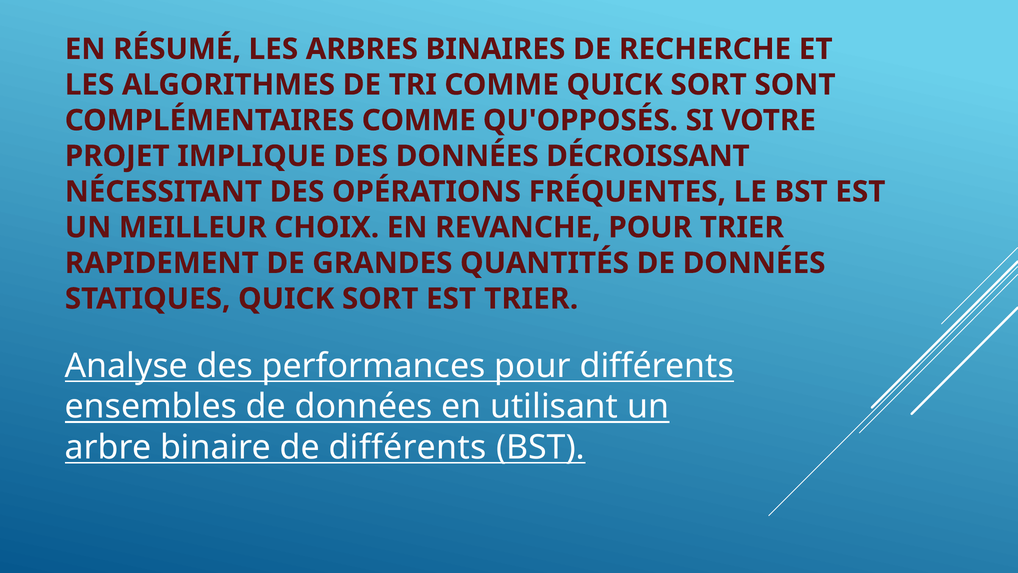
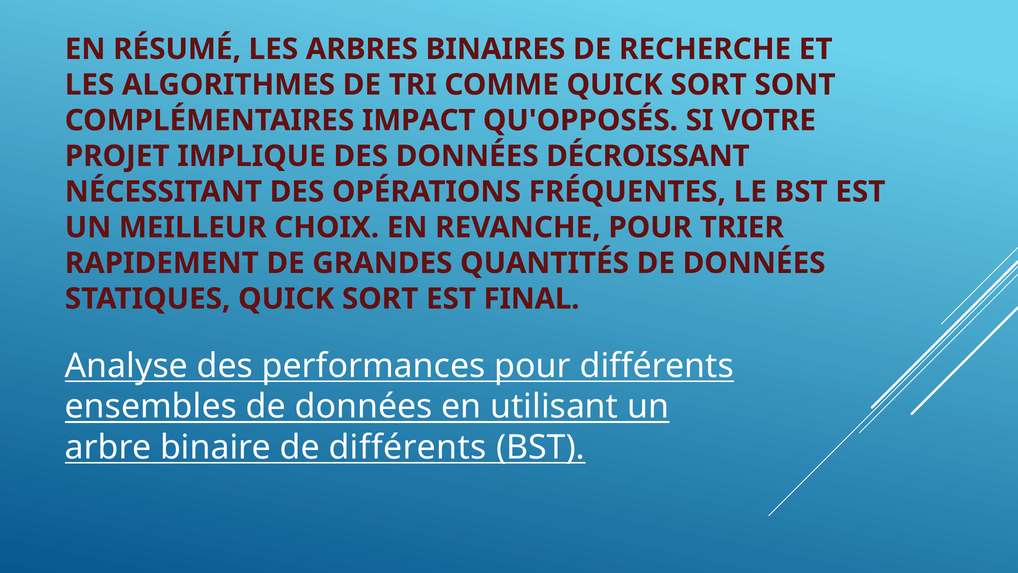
COMPLÉMENTAIRES COMME: COMME -> IMPACT (419, 120)
EST TRIER: TRIER -> FINAL (531, 299)
